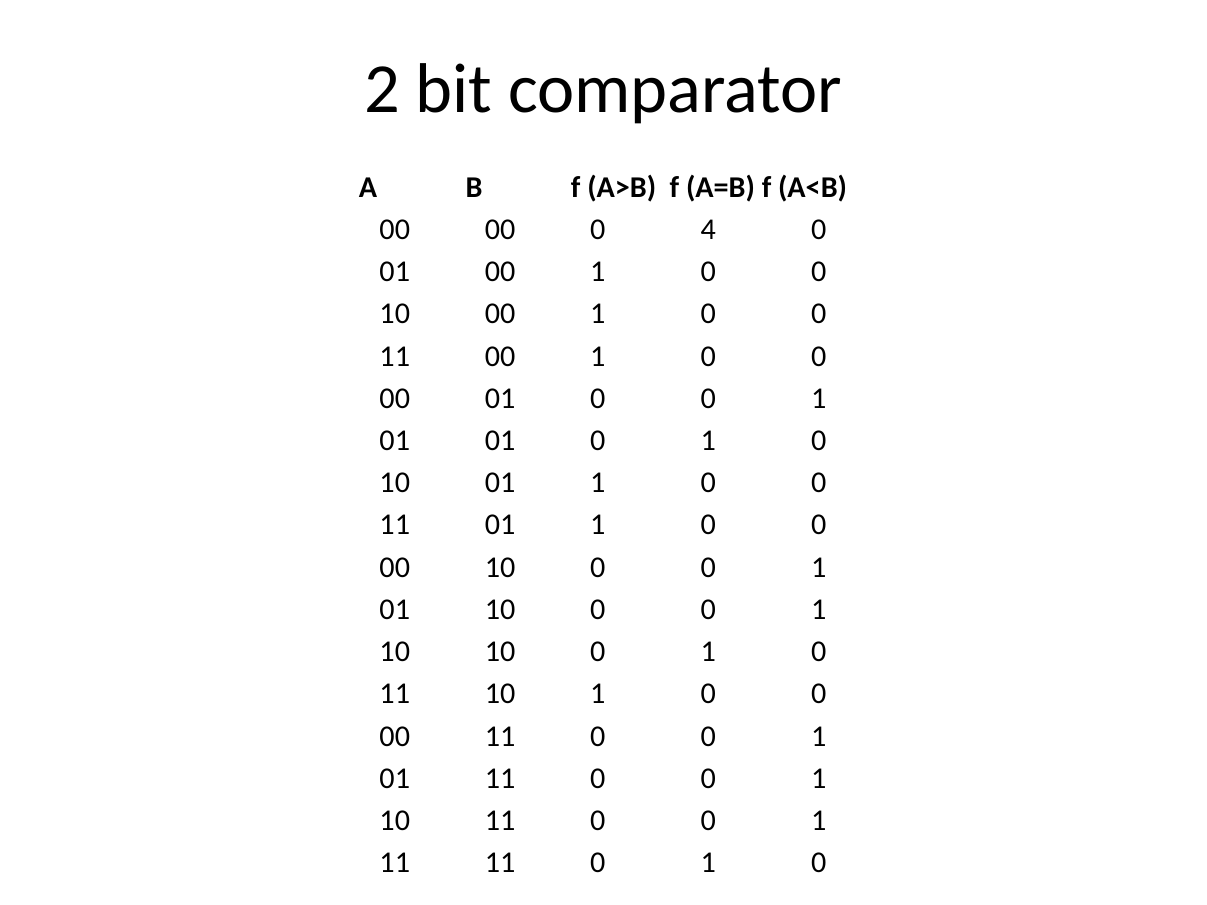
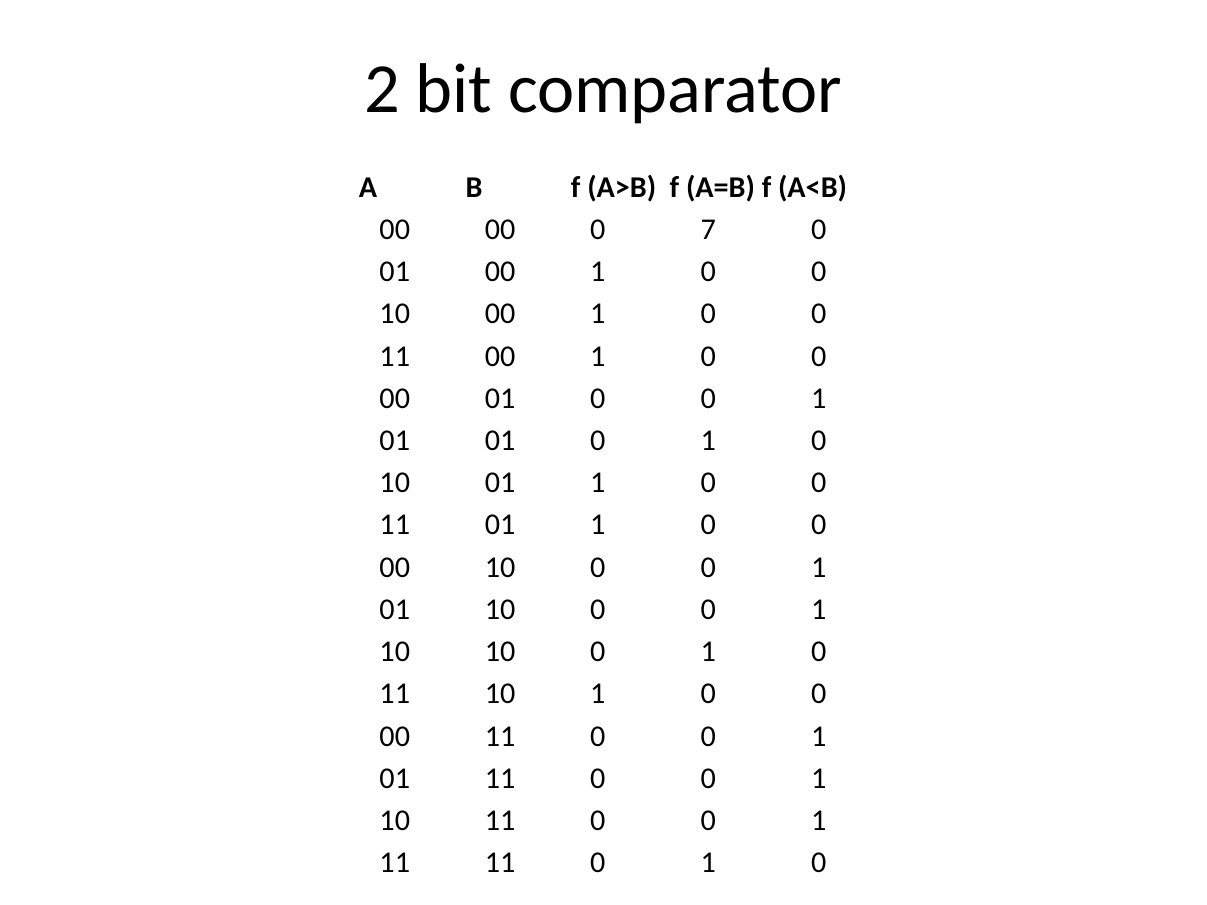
4: 4 -> 7 (708, 229)
